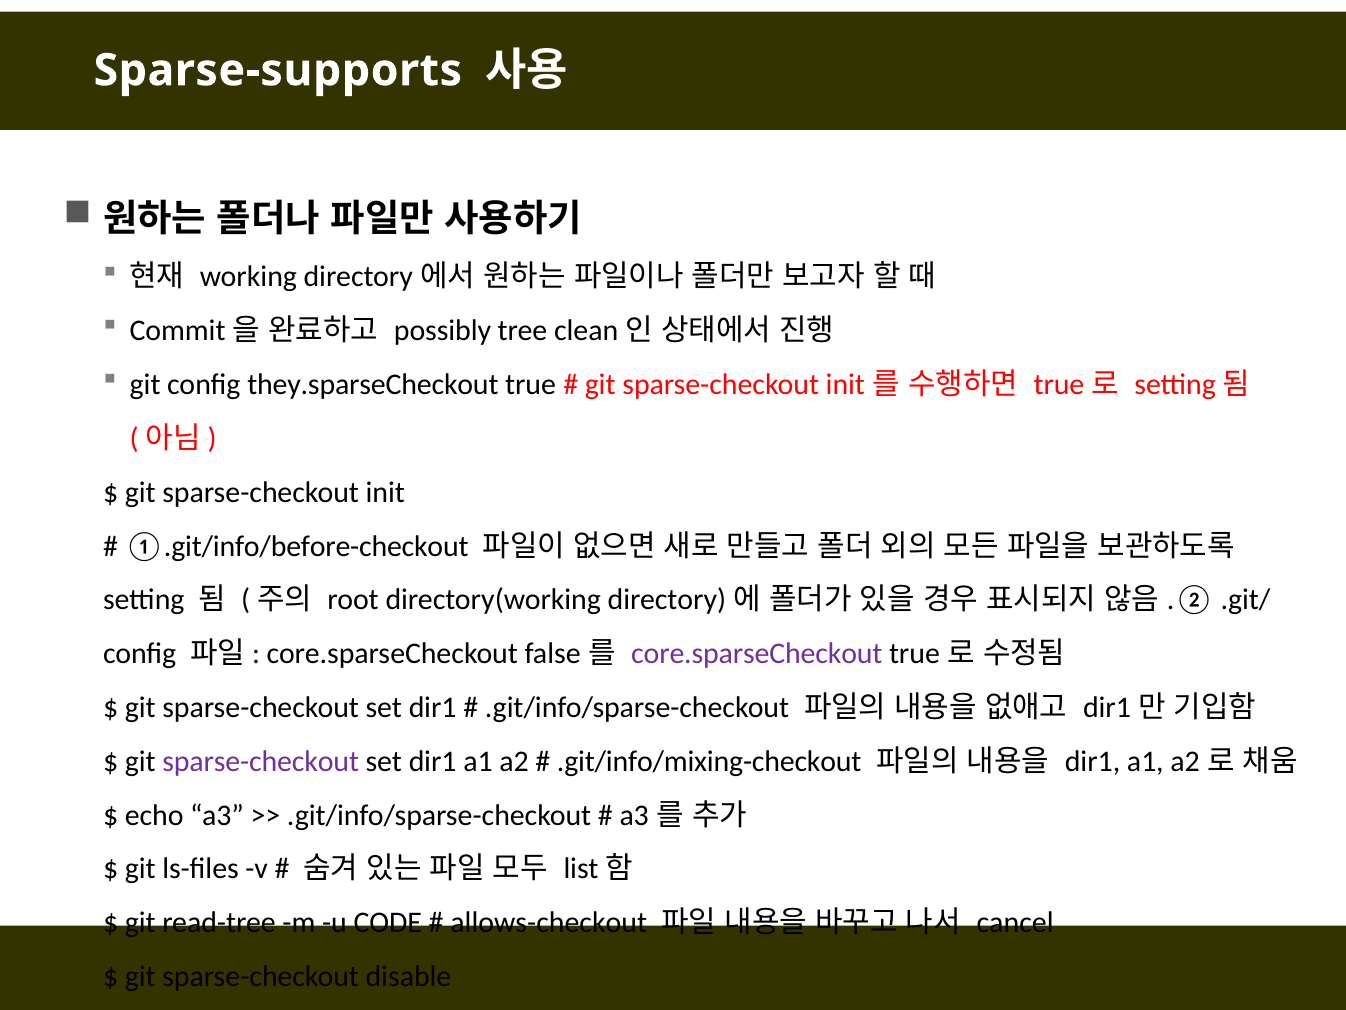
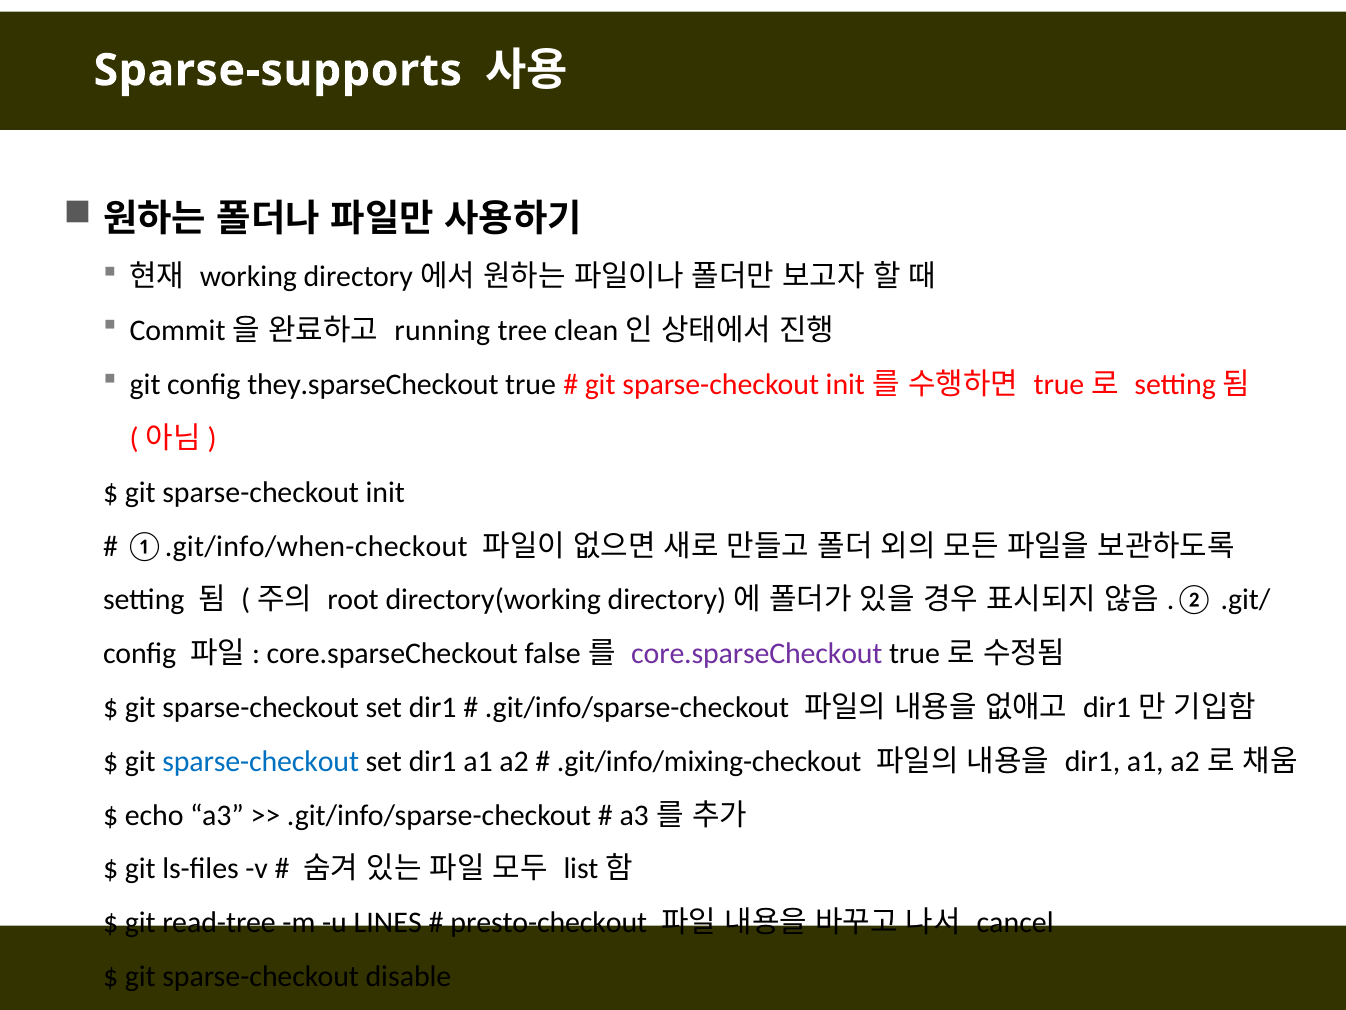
possibly: possibly -> running (442, 331)
①.git/info/before-checkout: ①.git/info/before-checkout -> ①.git/info/when-checkout (296, 546)
sparse-checkout colour: purple -> blue (261, 761)
CODE: CODE -> LINES (388, 922)
allows-checkout: allows-checkout -> presto-checkout (549, 922)
